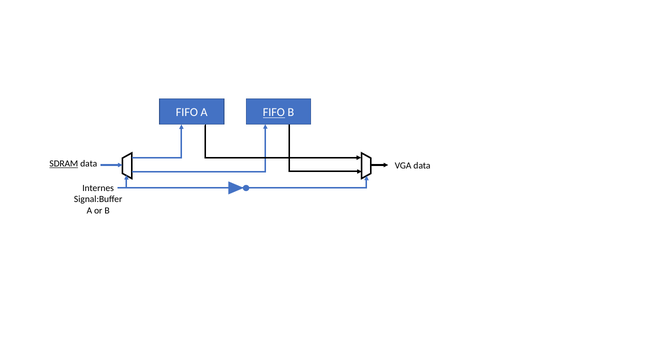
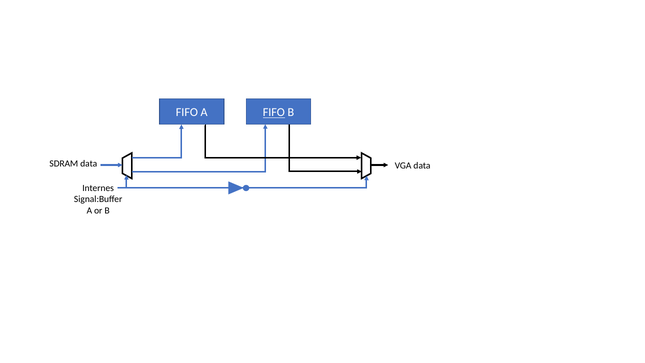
SDRAM underline: present -> none (64, 164)
